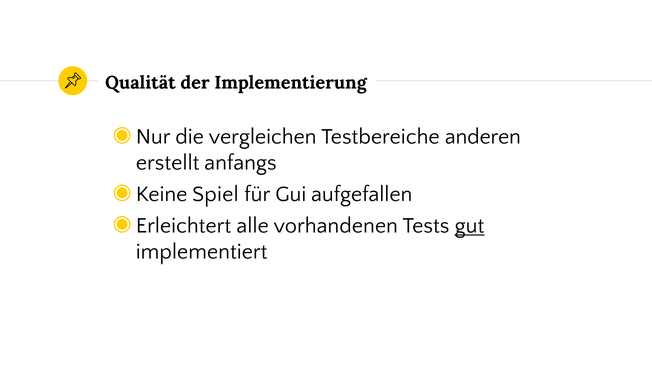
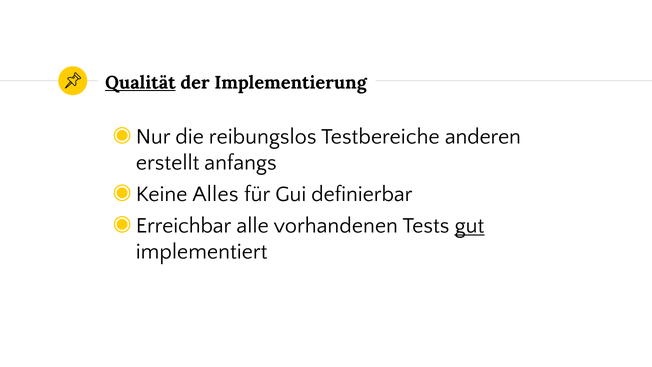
Qualität underline: none -> present (140, 83)
vergleichen: vergleichen -> reibungslos (263, 136)
Spiel: Spiel -> Alles (215, 194)
aufgefallen: aufgefallen -> definierbar (362, 194)
Erleichtert: Erleichtert -> Erreichbar (184, 225)
